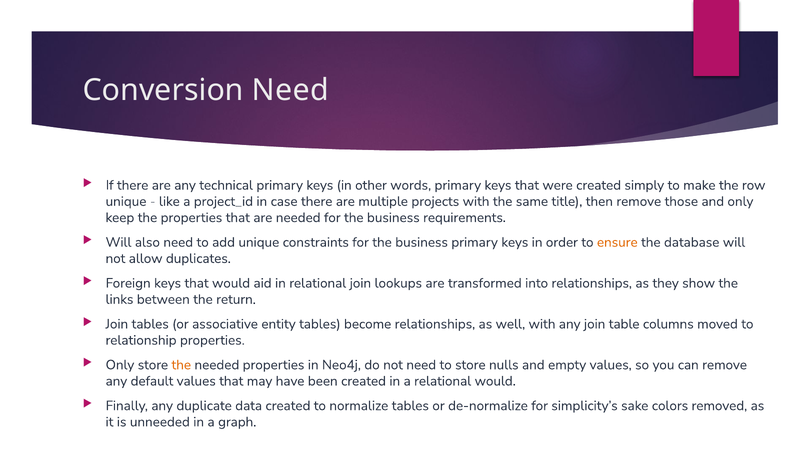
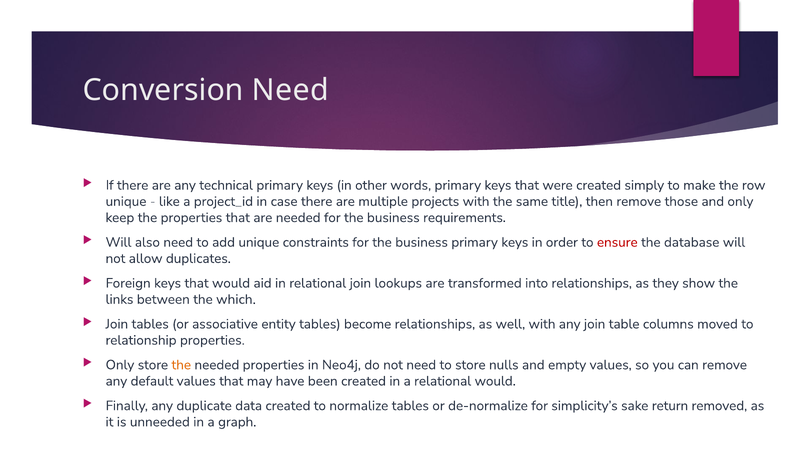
ensure colour: orange -> red (617, 242)
return: return -> which (236, 299)
colors: colors -> return (670, 405)
